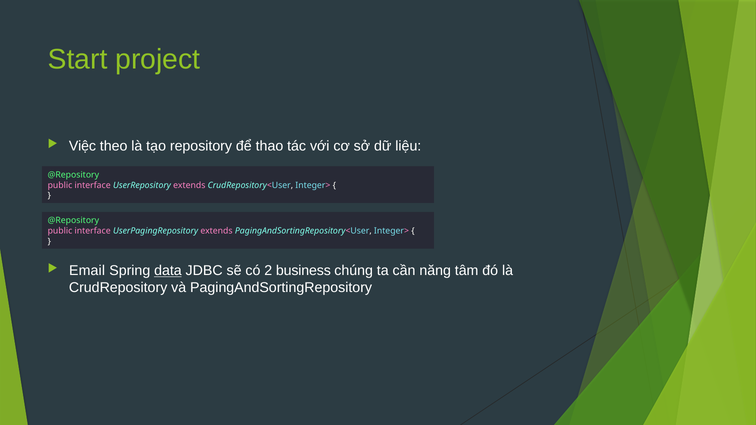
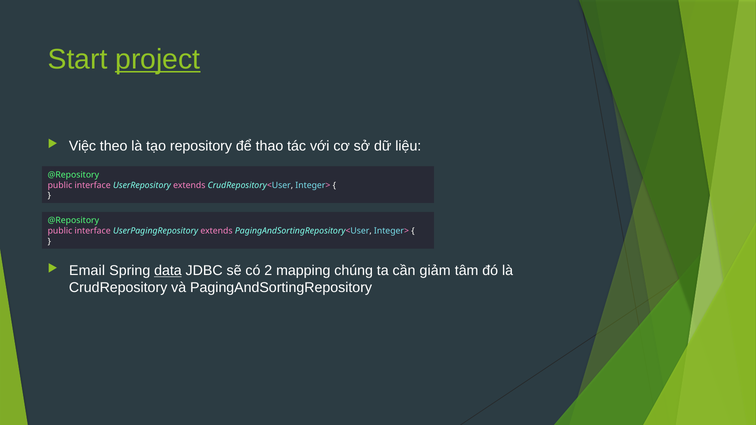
project underline: none -> present (158, 60)
business: business -> mapping (303, 271)
năng: năng -> giảm (435, 271)
